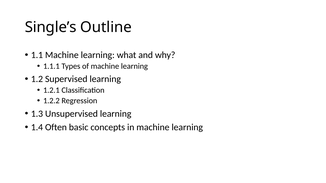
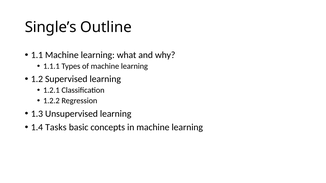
Often: Often -> Tasks (56, 128)
